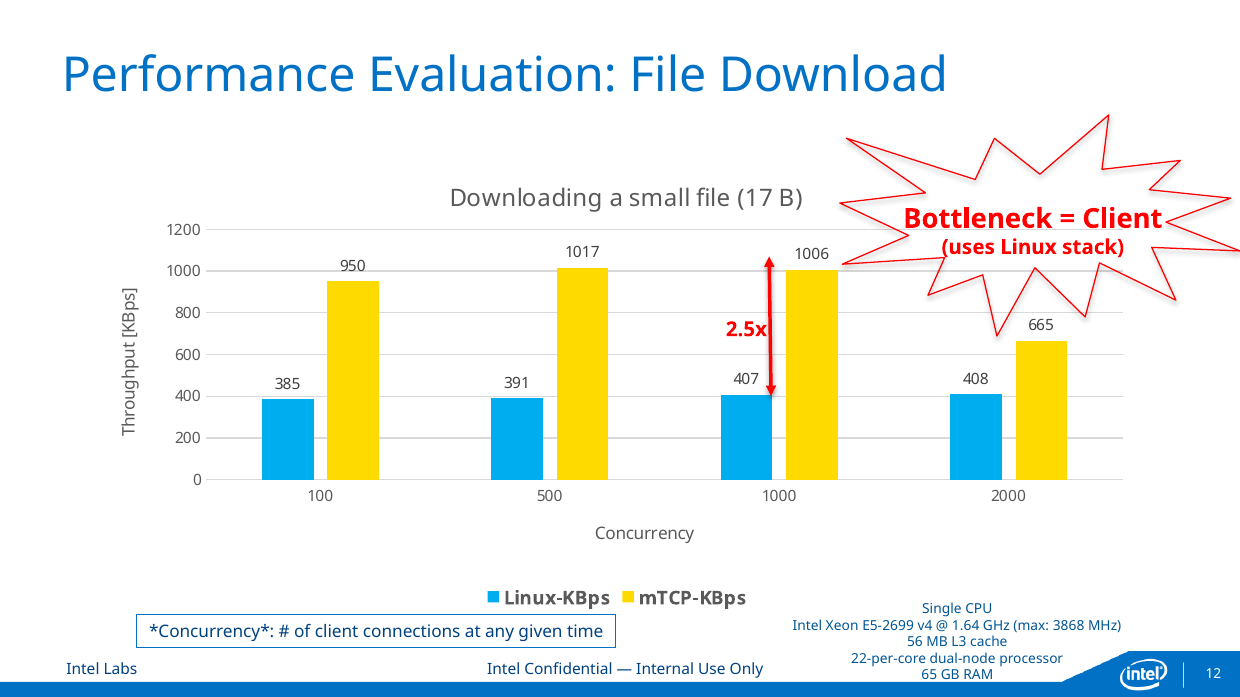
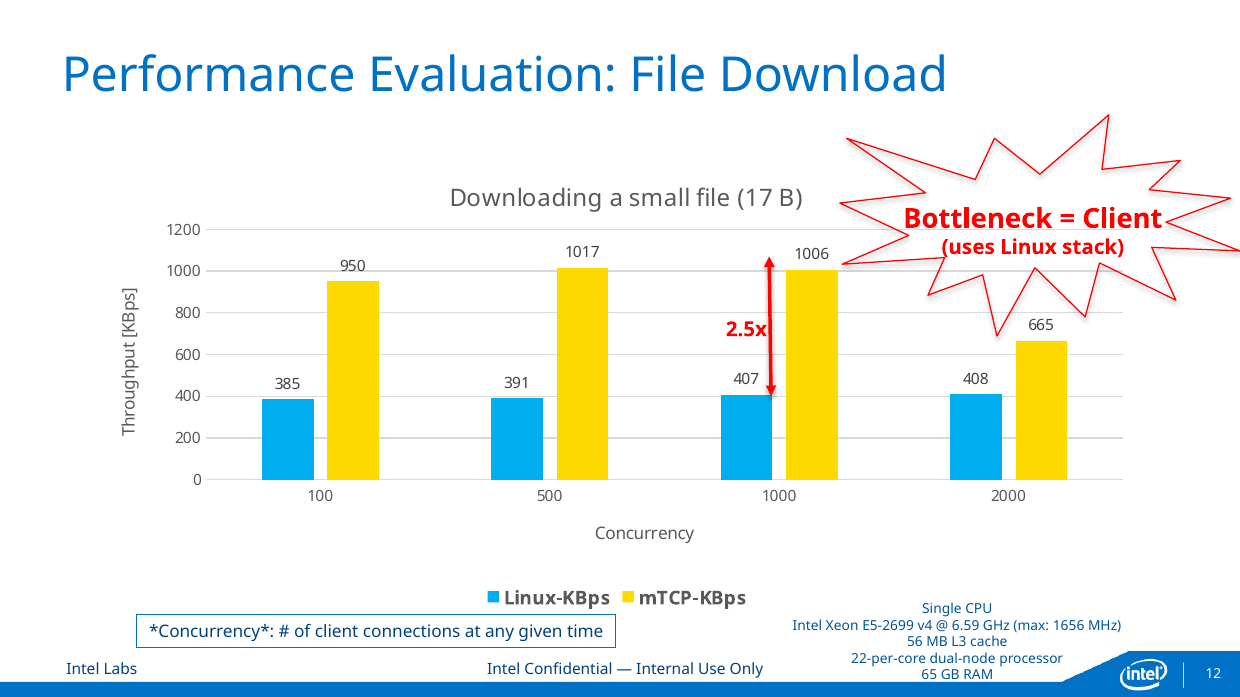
1.64: 1.64 -> 6.59 (966, 626)
3868: 3868 -> 1656 (1069, 626)
